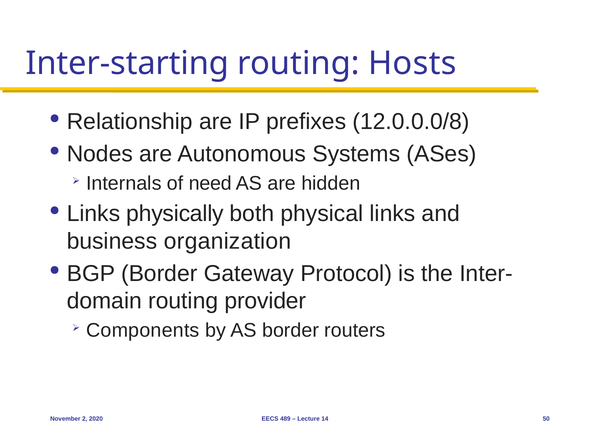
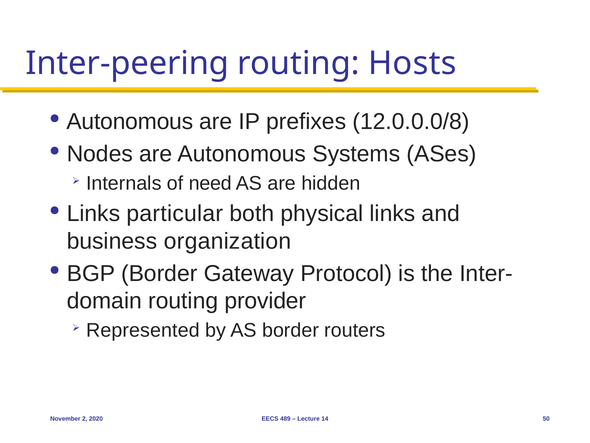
Inter-starting: Inter-starting -> Inter-peering (127, 63)
Relationship: Relationship -> Autonomous (130, 122)
physically: physically -> particular (175, 213)
Components: Components -> Represented (143, 330)
